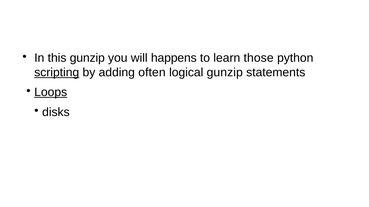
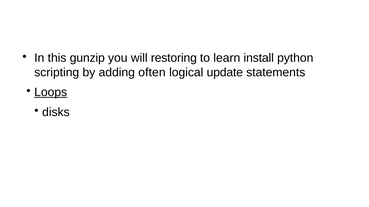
happens: happens -> restoring (174, 58)
those: those -> install (259, 58)
scripting underline: present -> none (57, 73)
logical gunzip: gunzip -> update (225, 73)
